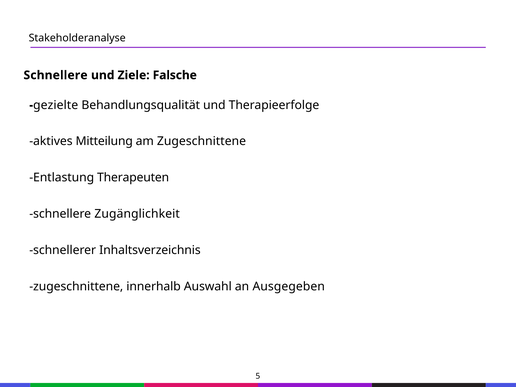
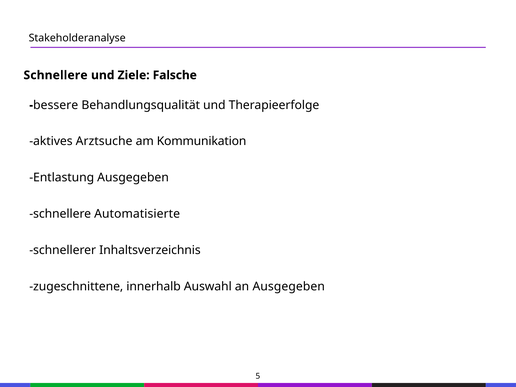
gezielte: gezielte -> bessere (56, 105)
Mitteilung: Mitteilung -> Arztsuche (104, 141)
am Zugeschnittene: Zugeschnittene -> Kommunikation (202, 141)
Entlastung Therapeuten: Therapeuten -> Ausgegeben (133, 178)
Zugänglichkeit: Zugänglichkeit -> Automatisierte (137, 214)
